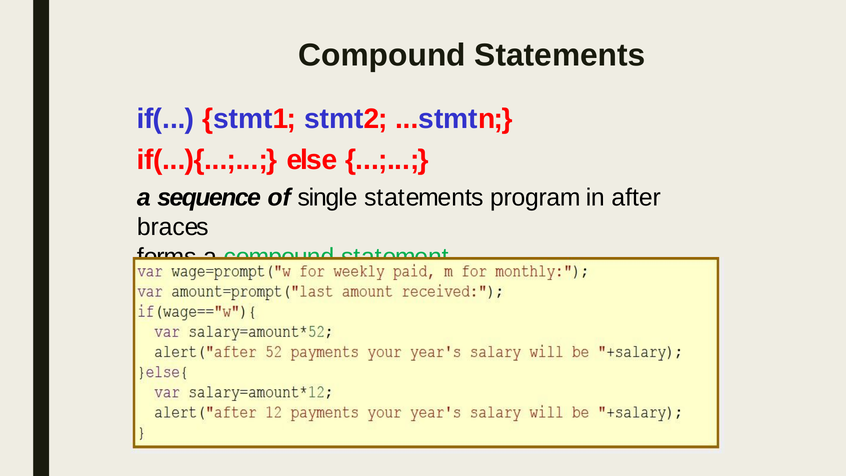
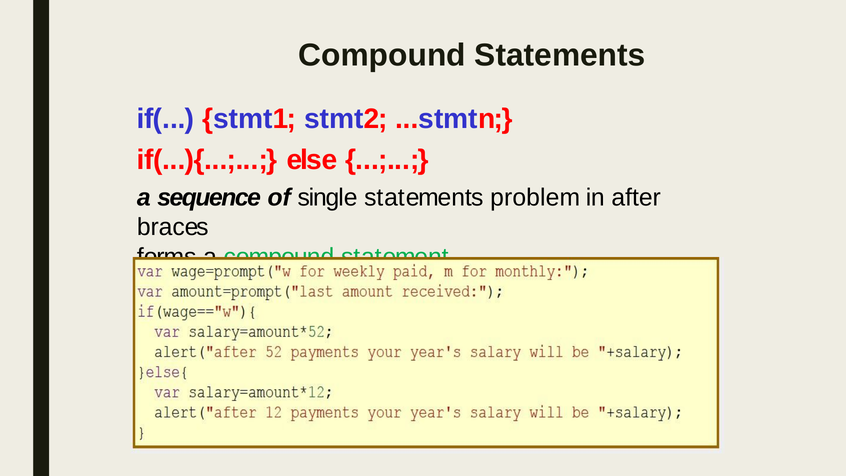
program: program -> problem (535, 198)
